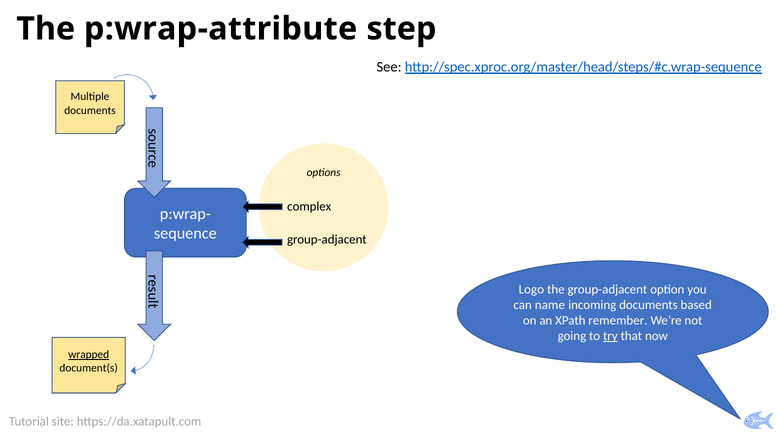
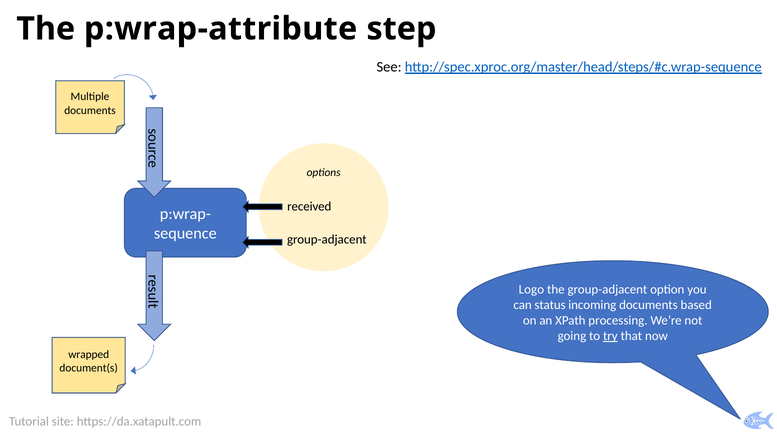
complex: complex -> received (309, 207)
name: name -> status (550, 305)
remember: remember -> processing (618, 320)
wrapped underline: present -> none (89, 355)
